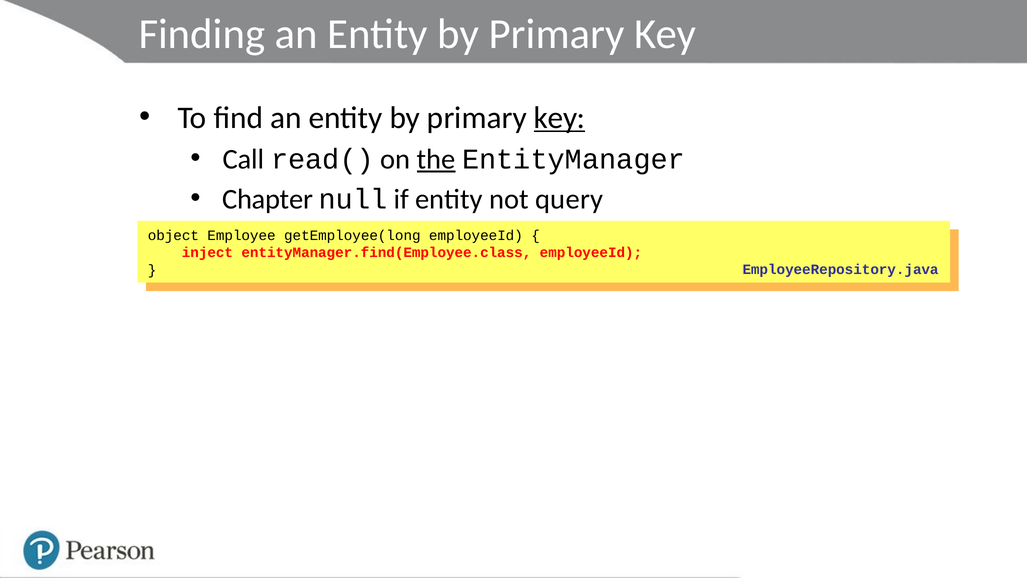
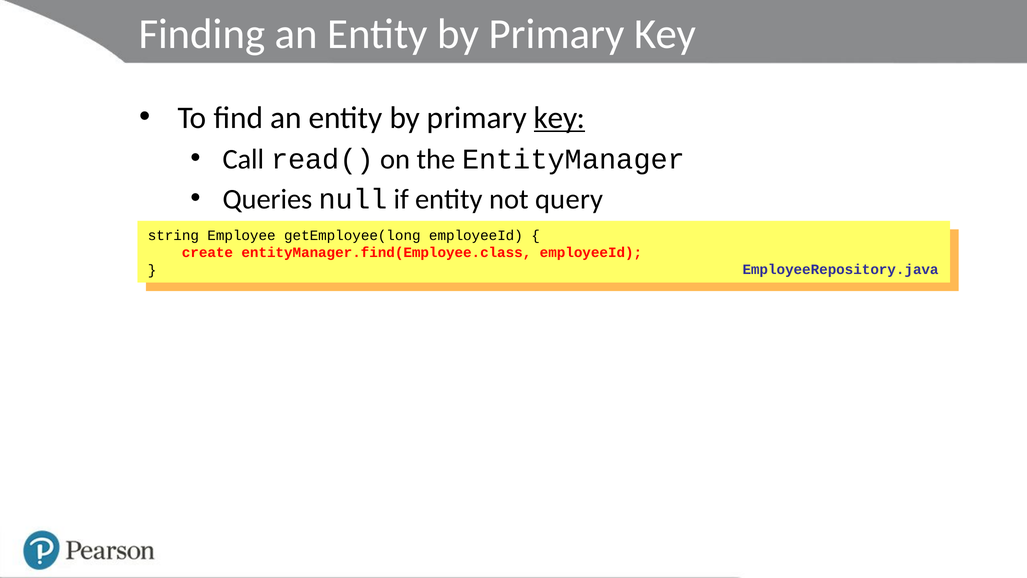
the underline: present -> none (436, 159)
Chapter: Chapter -> Queries (267, 199)
object: object -> string (173, 235)
inject: inject -> create (207, 253)
